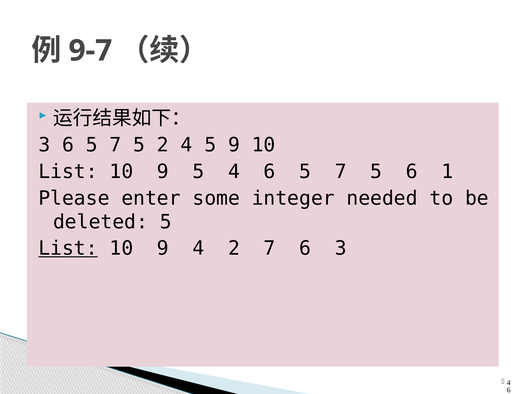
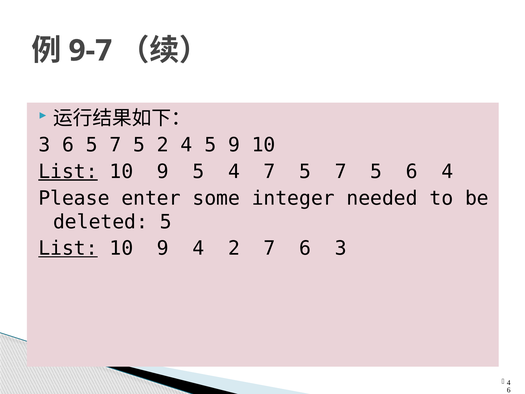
List underline: none -> present (68, 171)
5 4 6: 6 -> 7 (269, 171)
6 1: 1 -> 4 (447, 171)
